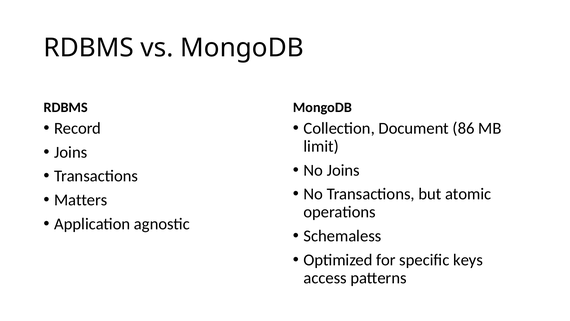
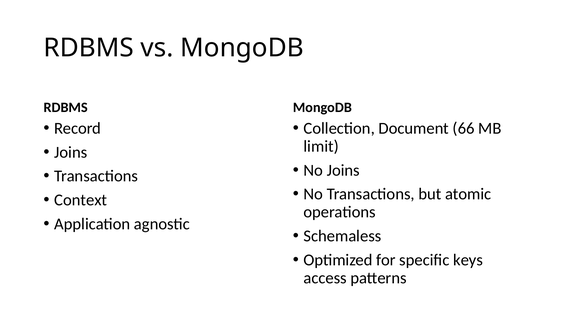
86: 86 -> 66 (464, 128)
Matters: Matters -> Context (81, 200)
